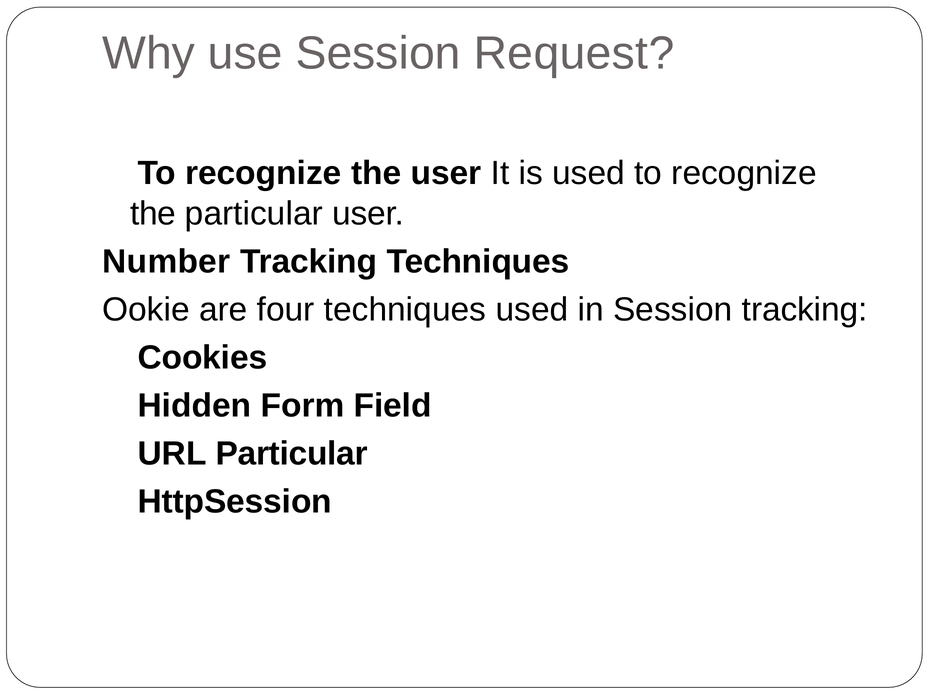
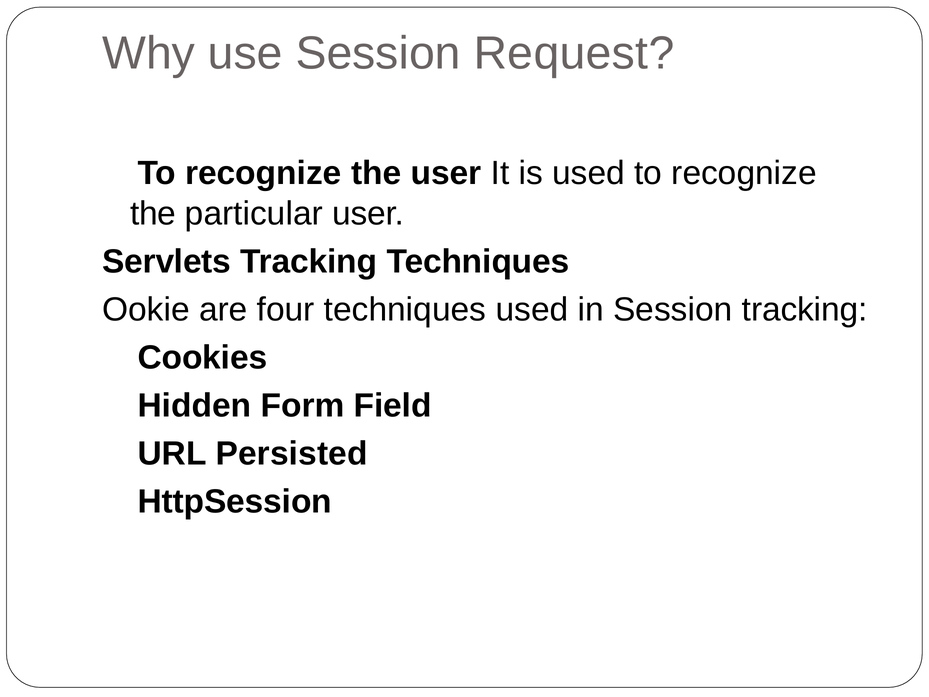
Number: Number -> Servlets (167, 262)
Particular: Particular -> Persisted (292, 454)
